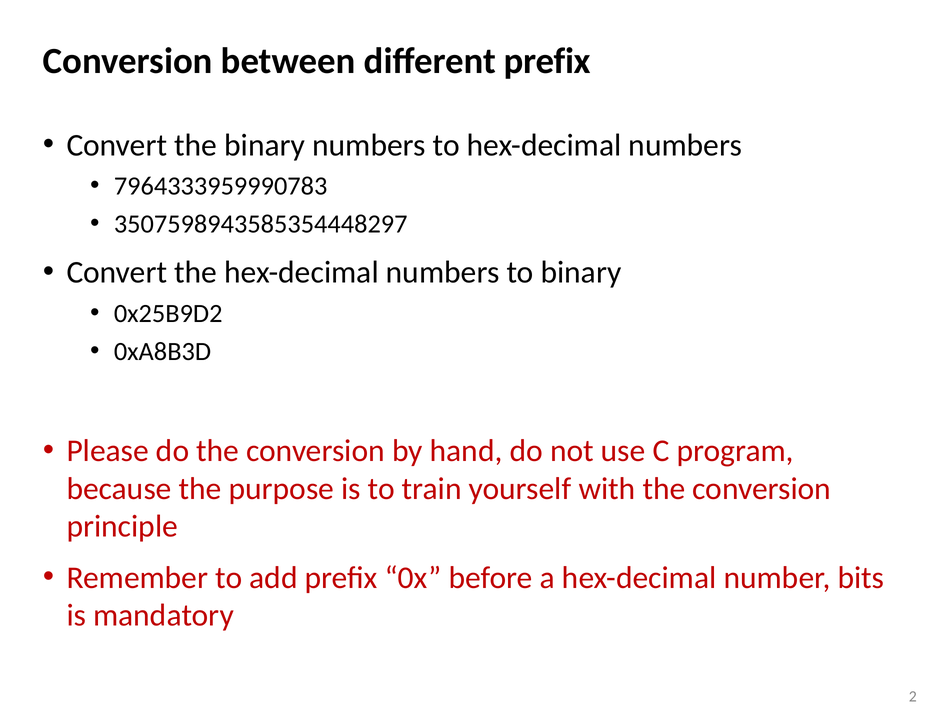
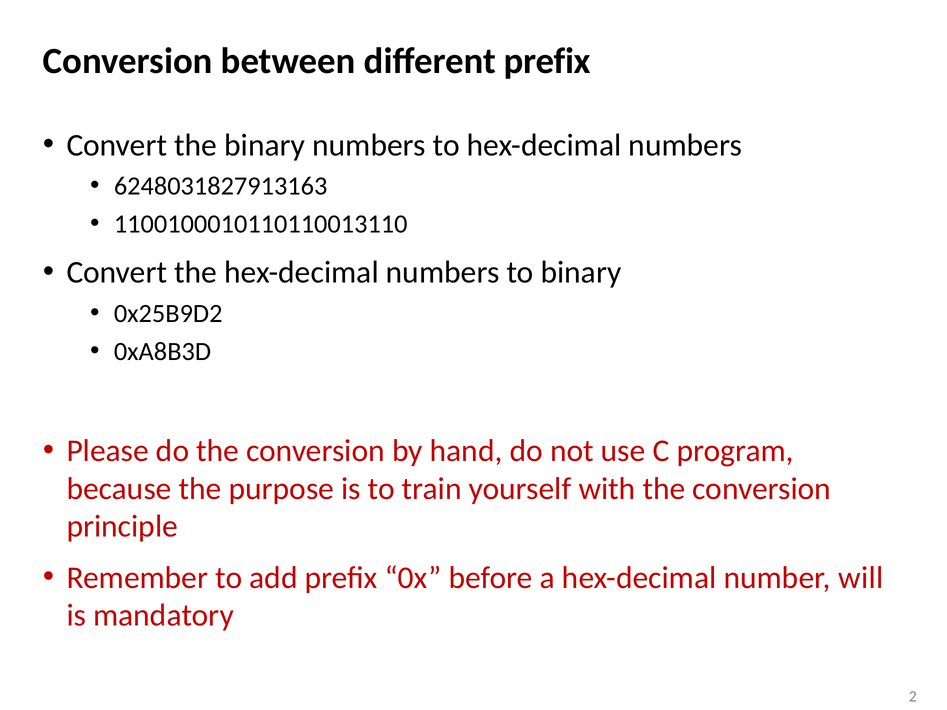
7964333959990783: 7964333959990783 -> 6248031827913163 (221, 186)
3507598943585354448297: 3507598943585354448297 -> 1100100010110110013110 (261, 224)
bits: bits -> will (861, 578)
